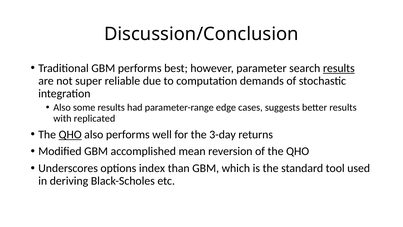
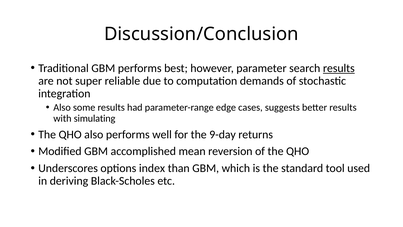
replicated: replicated -> simulating (95, 118)
QHO underline: present -> none (70, 134)
3-day: 3-day -> 9-day (223, 134)
